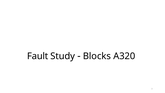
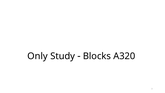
Fault: Fault -> Only (38, 56)
